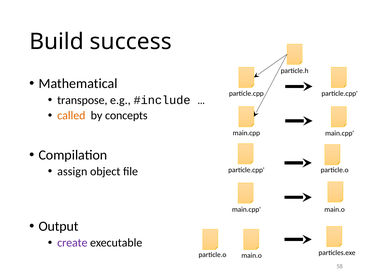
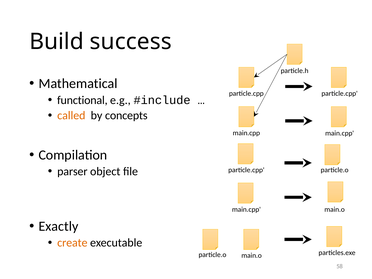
transpose: transpose -> functional (82, 100)
assign: assign -> parser (72, 171)
Output: Output -> Exactly (58, 226)
create colour: purple -> orange (72, 243)
